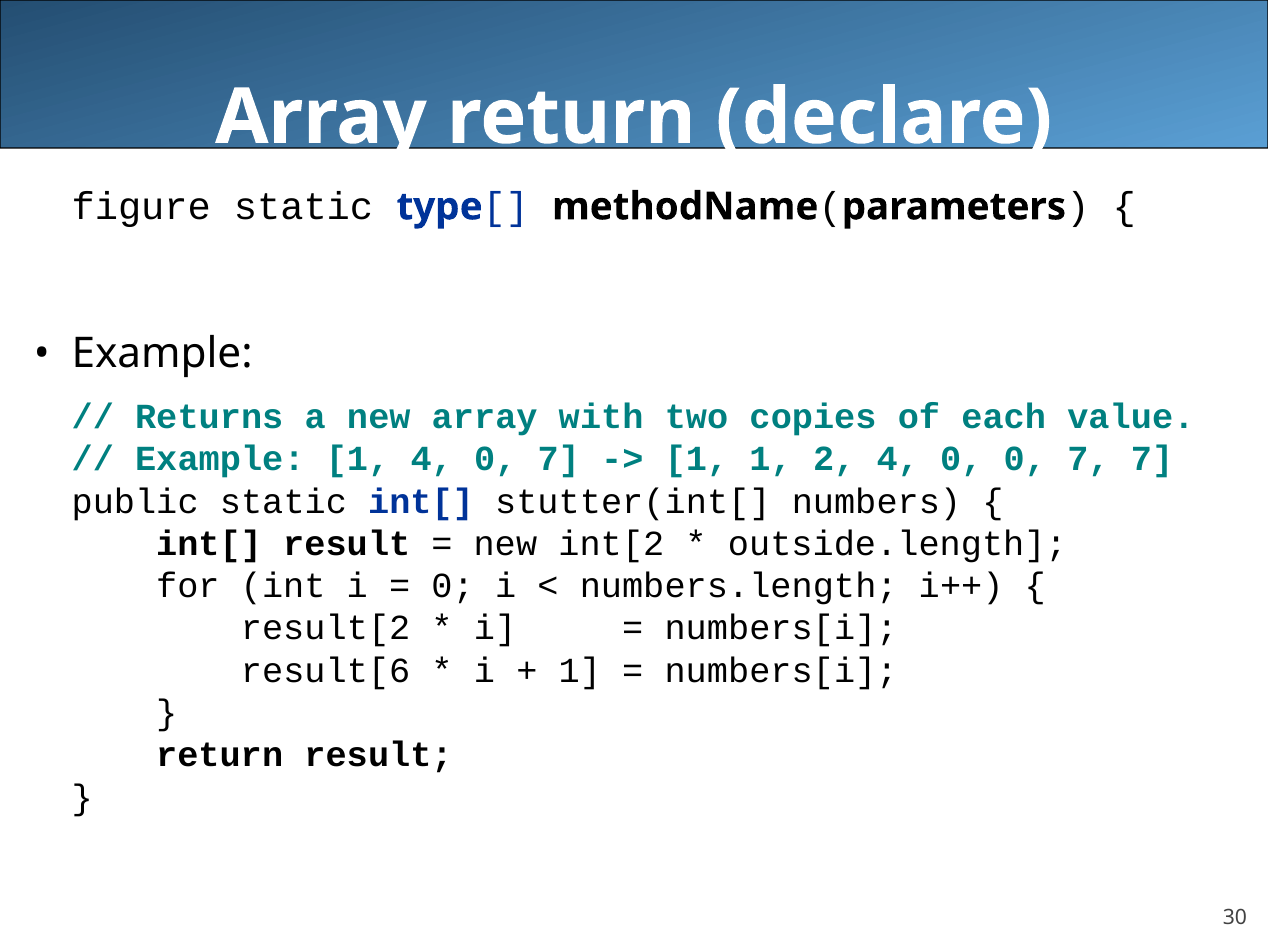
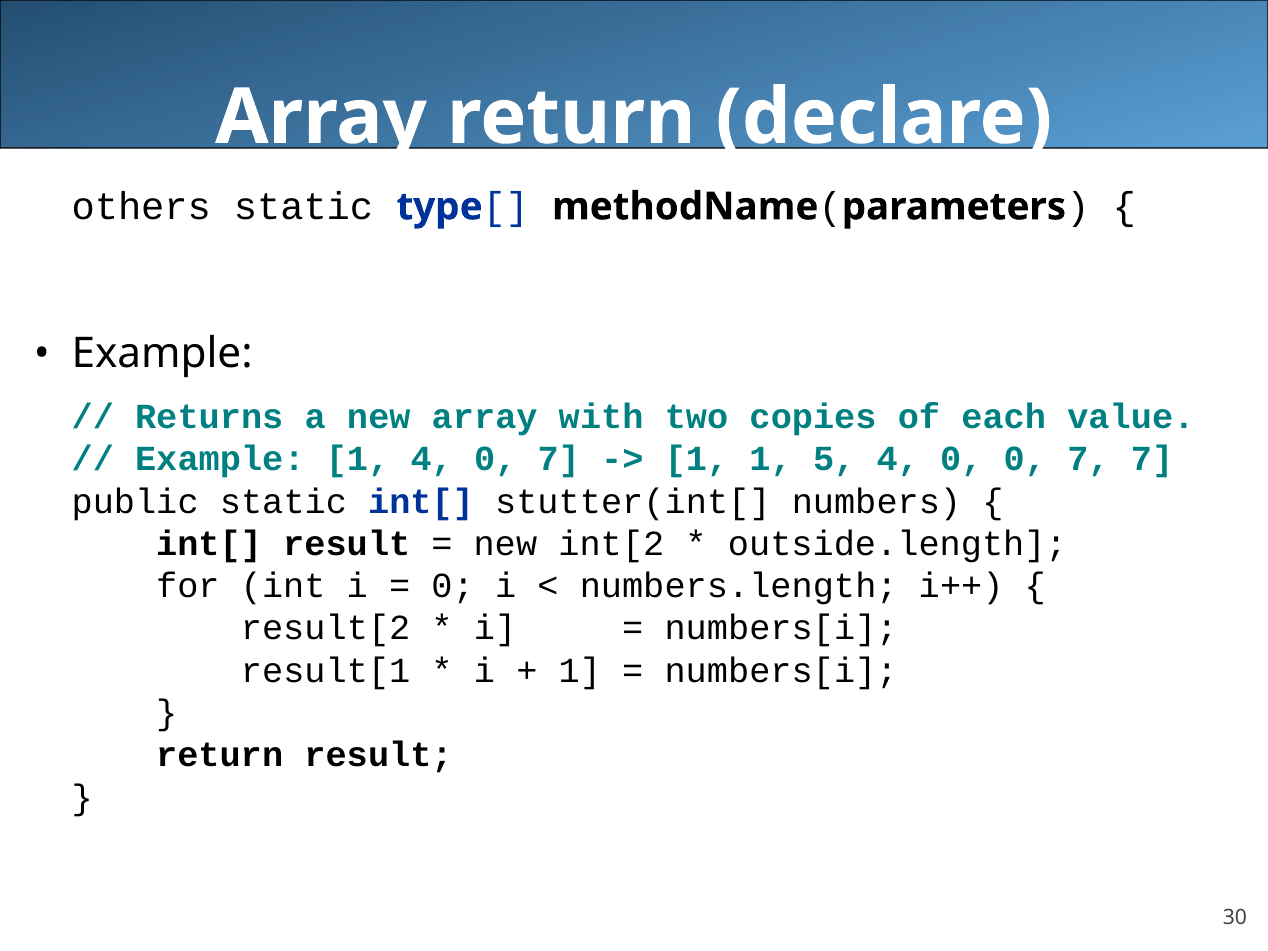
figure: figure -> others (141, 207)
2: 2 -> 5 (834, 459)
result[6: result[6 -> result[1 (326, 671)
